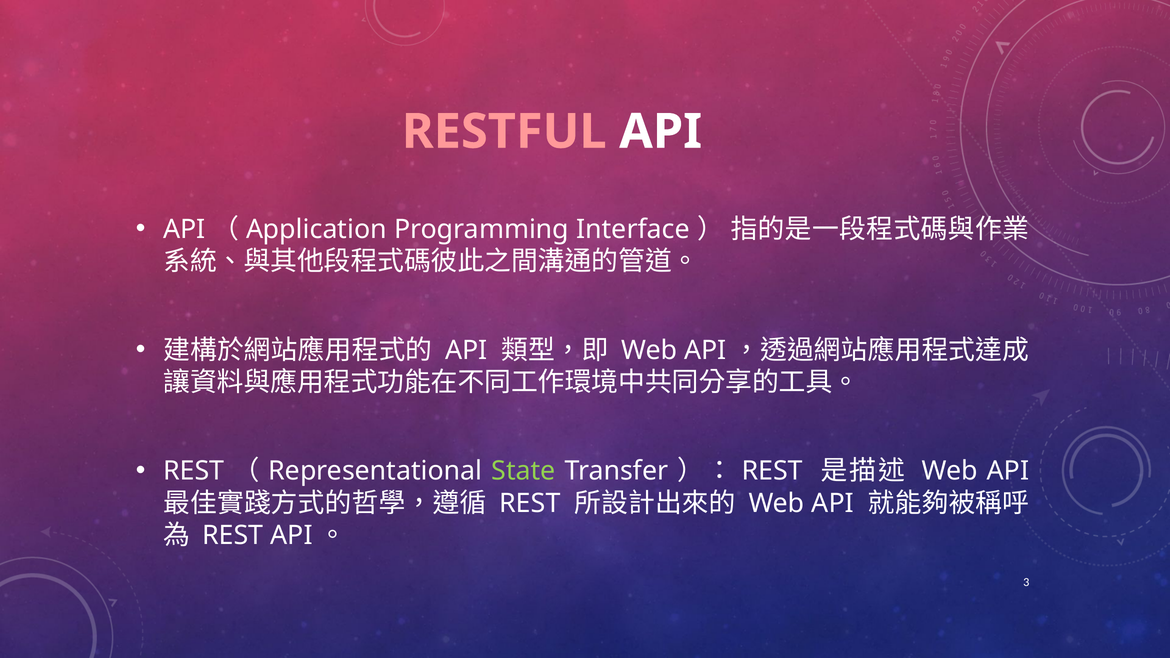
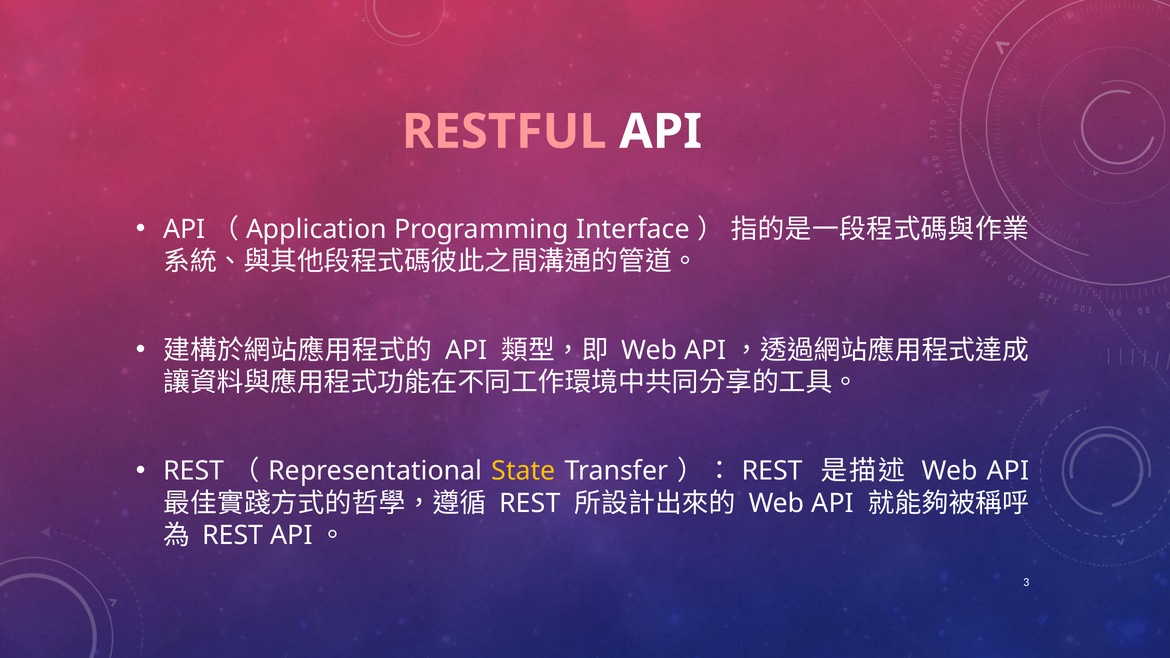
State colour: light green -> yellow (523, 471)
